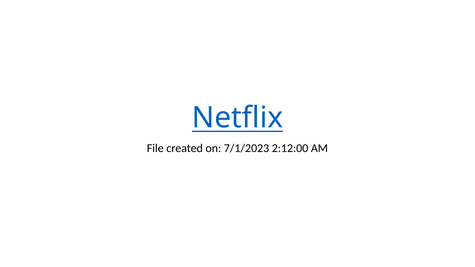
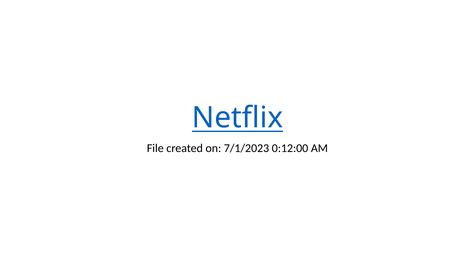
2:12:00: 2:12:00 -> 0:12:00 (290, 148)
